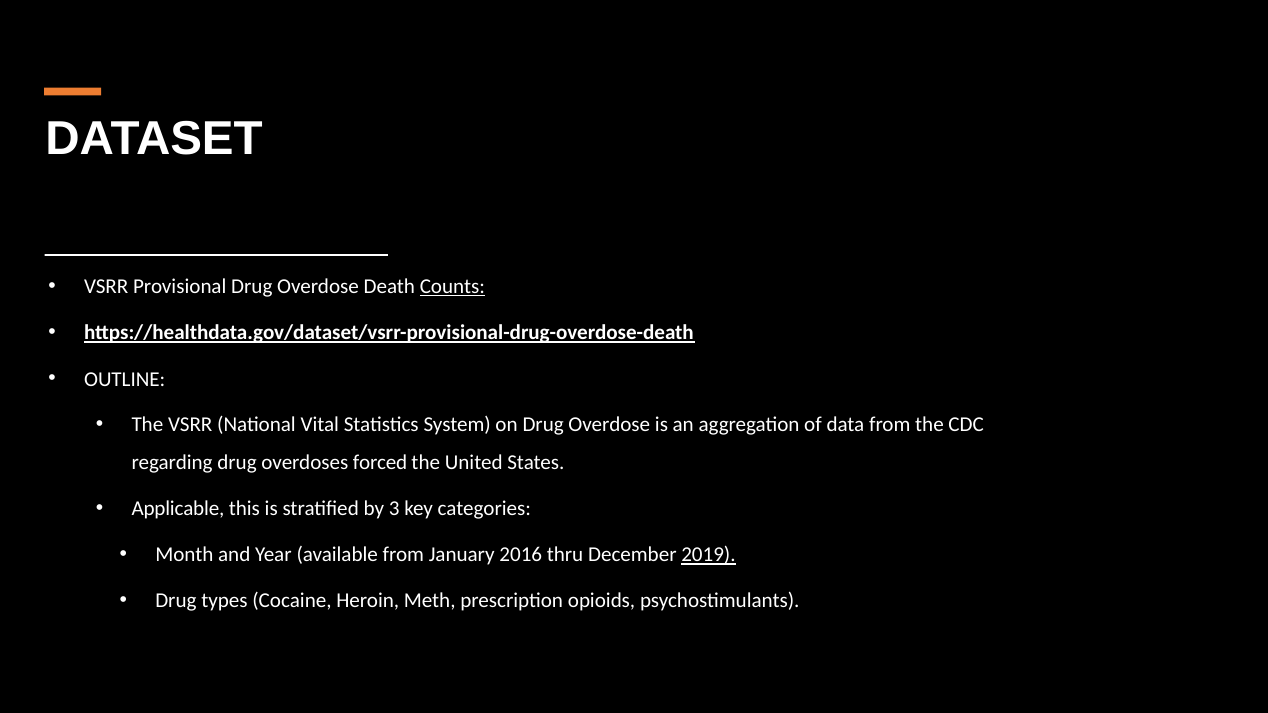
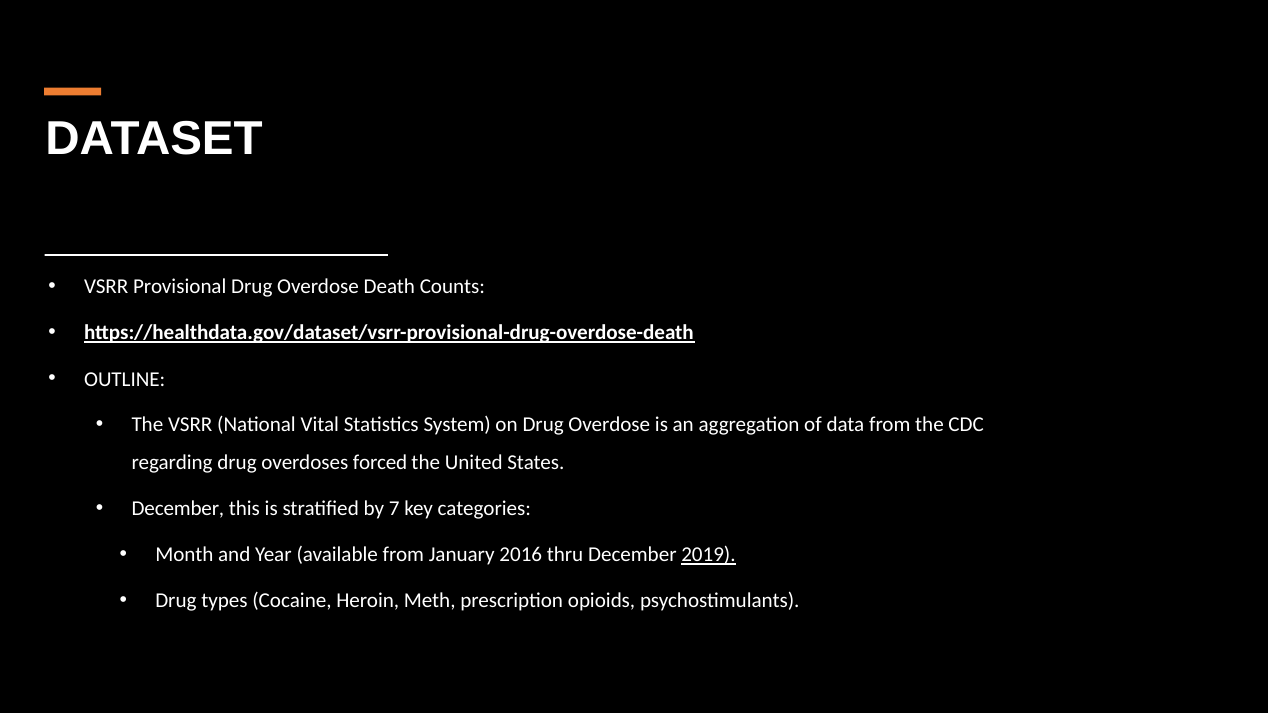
Counts underline: present -> none (452, 287)
Applicable: Applicable -> December (178, 509)
3: 3 -> 7 (394, 509)
